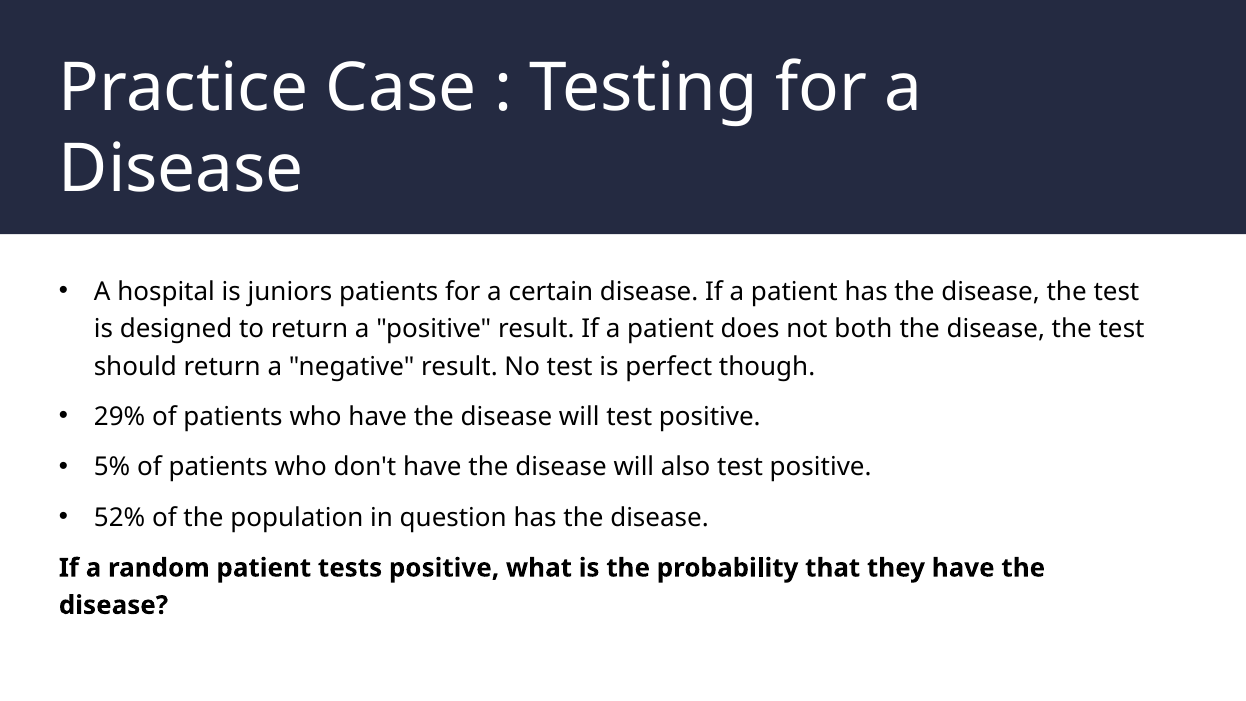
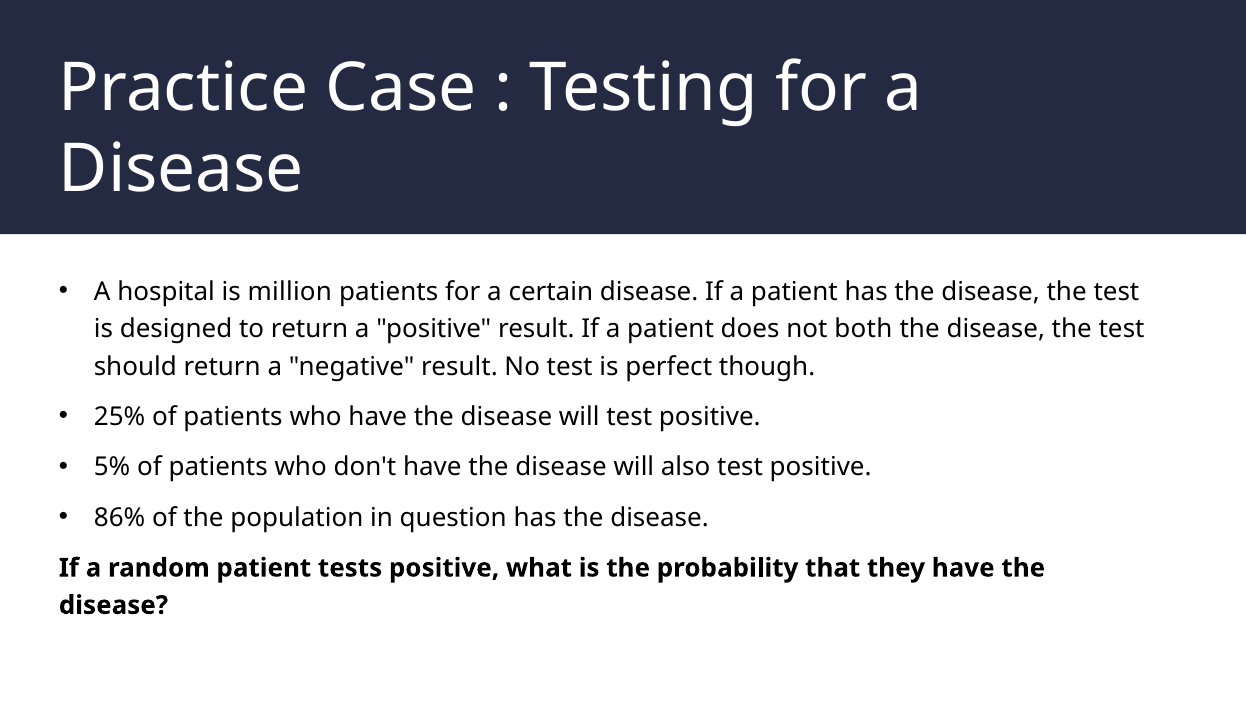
juniors: juniors -> million (290, 292)
29%: 29% -> 25% (120, 417)
52%: 52% -> 86% (120, 517)
